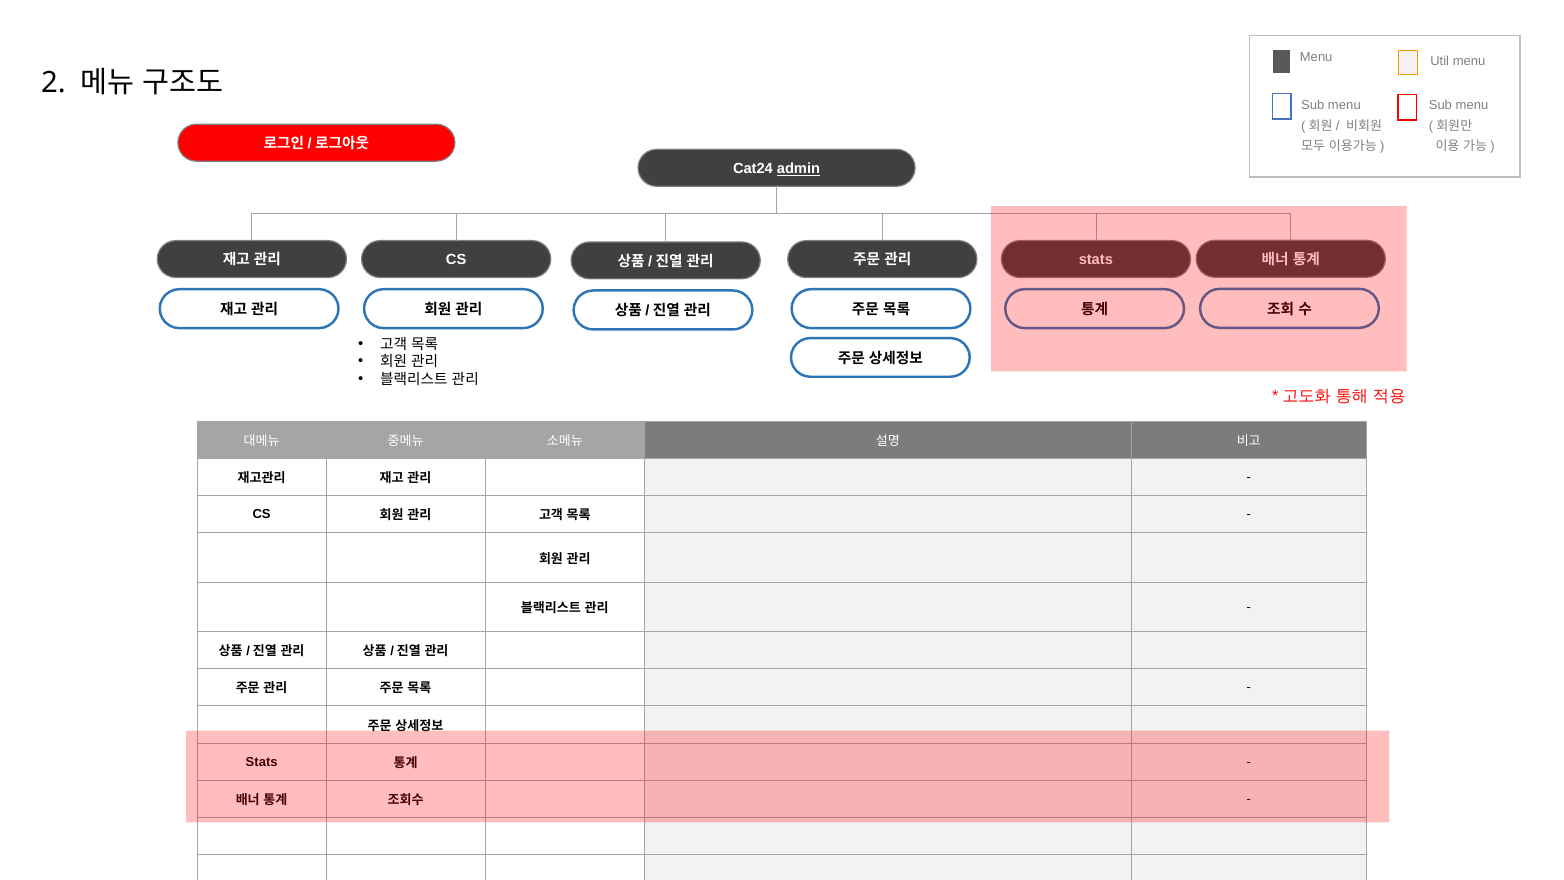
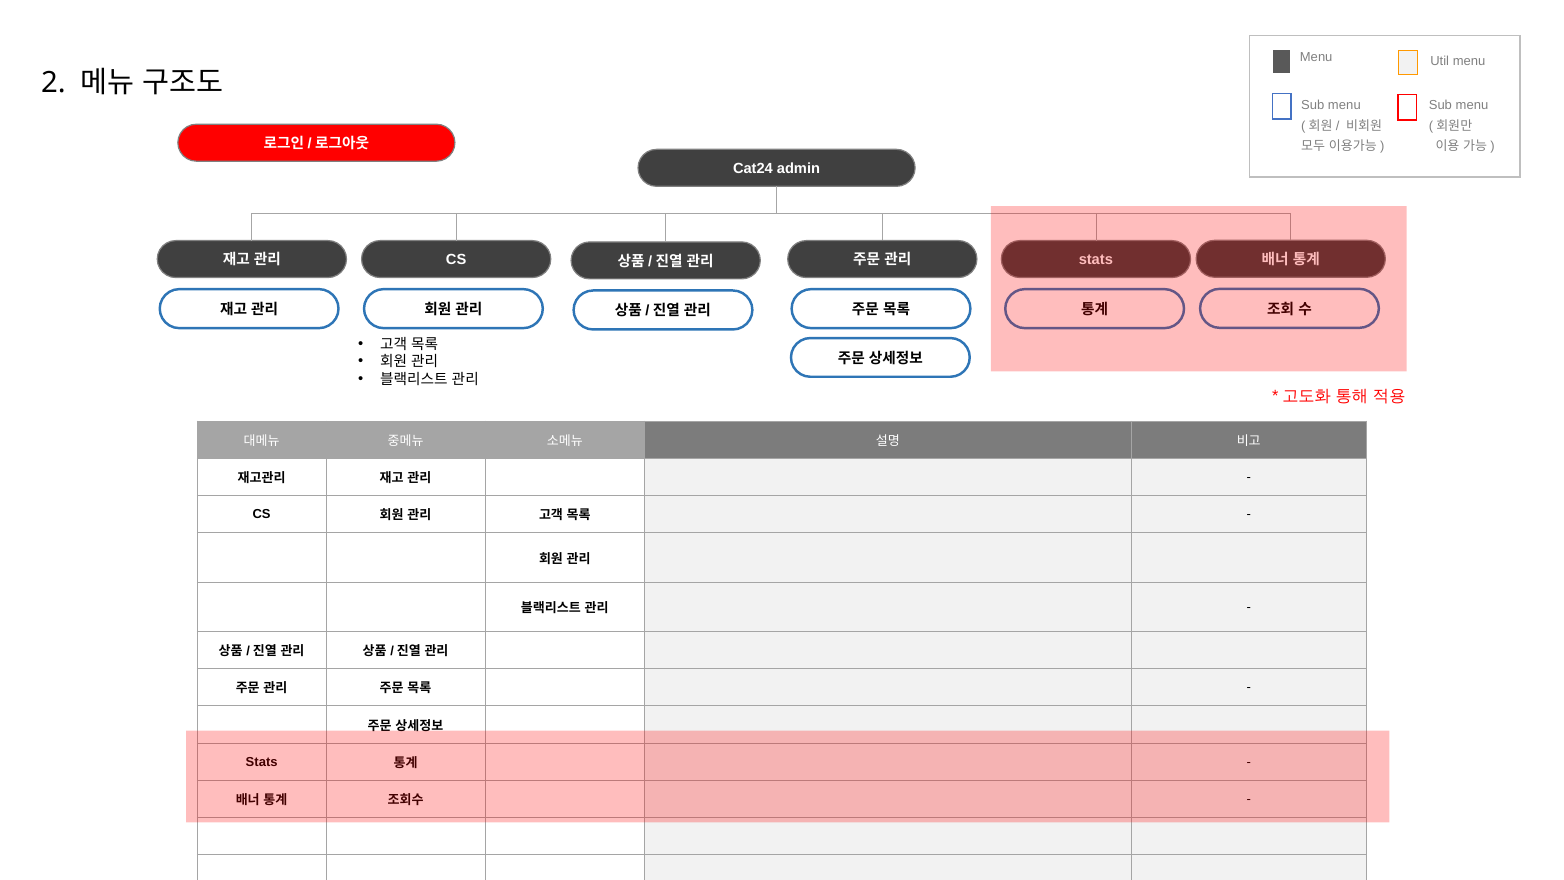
admin underline: present -> none (798, 169)
